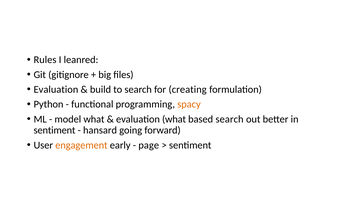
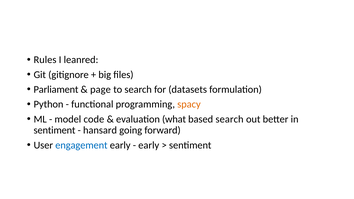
Evaluation: Evaluation -> Parliament (56, 90)
build: build -> page (100, 90)
creating: creating -> datasets (188, 90)
model what: what -> code (94, 119)
engagement colour: orange -> blue (81, 145)
page: page -> early (149, 145)
